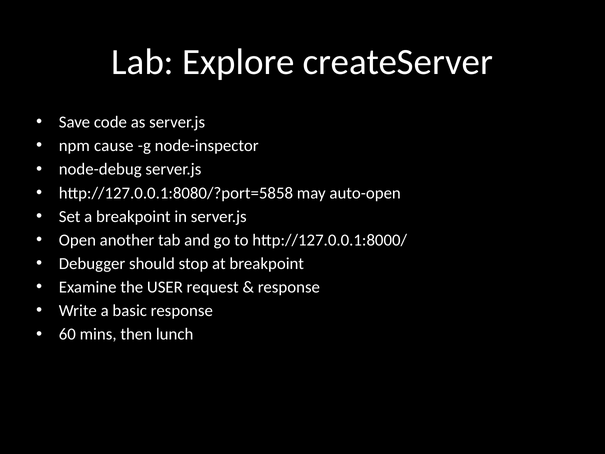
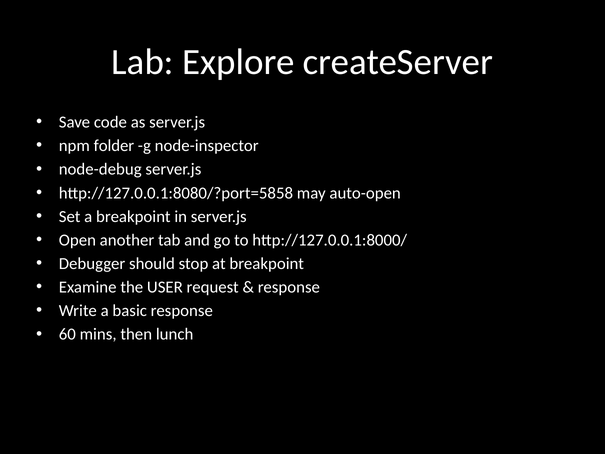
cause: cause -> folder (114, 146)
